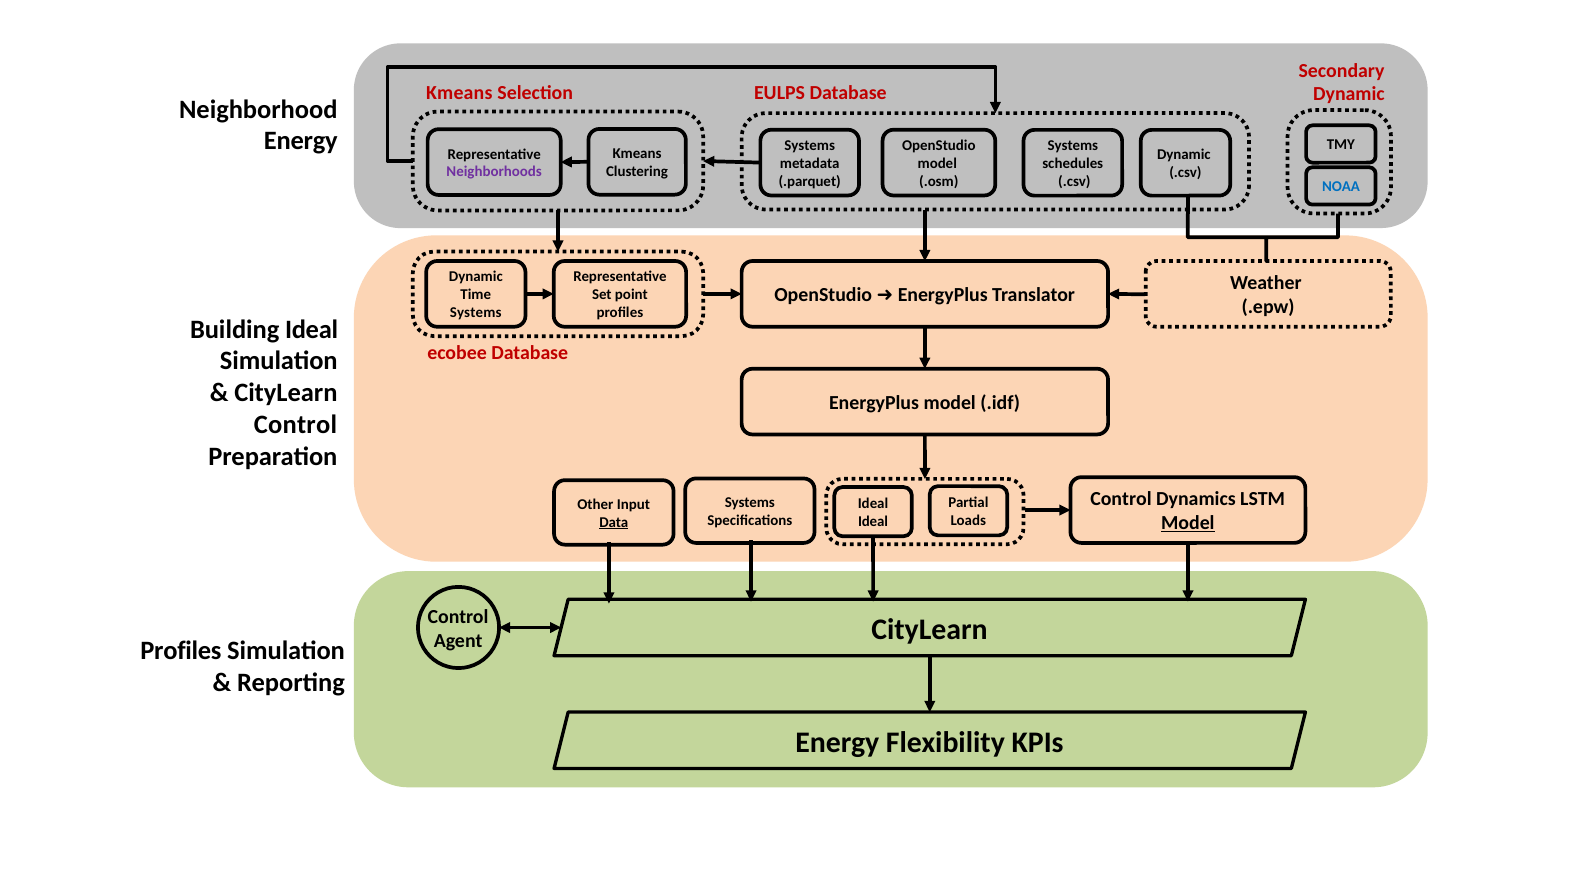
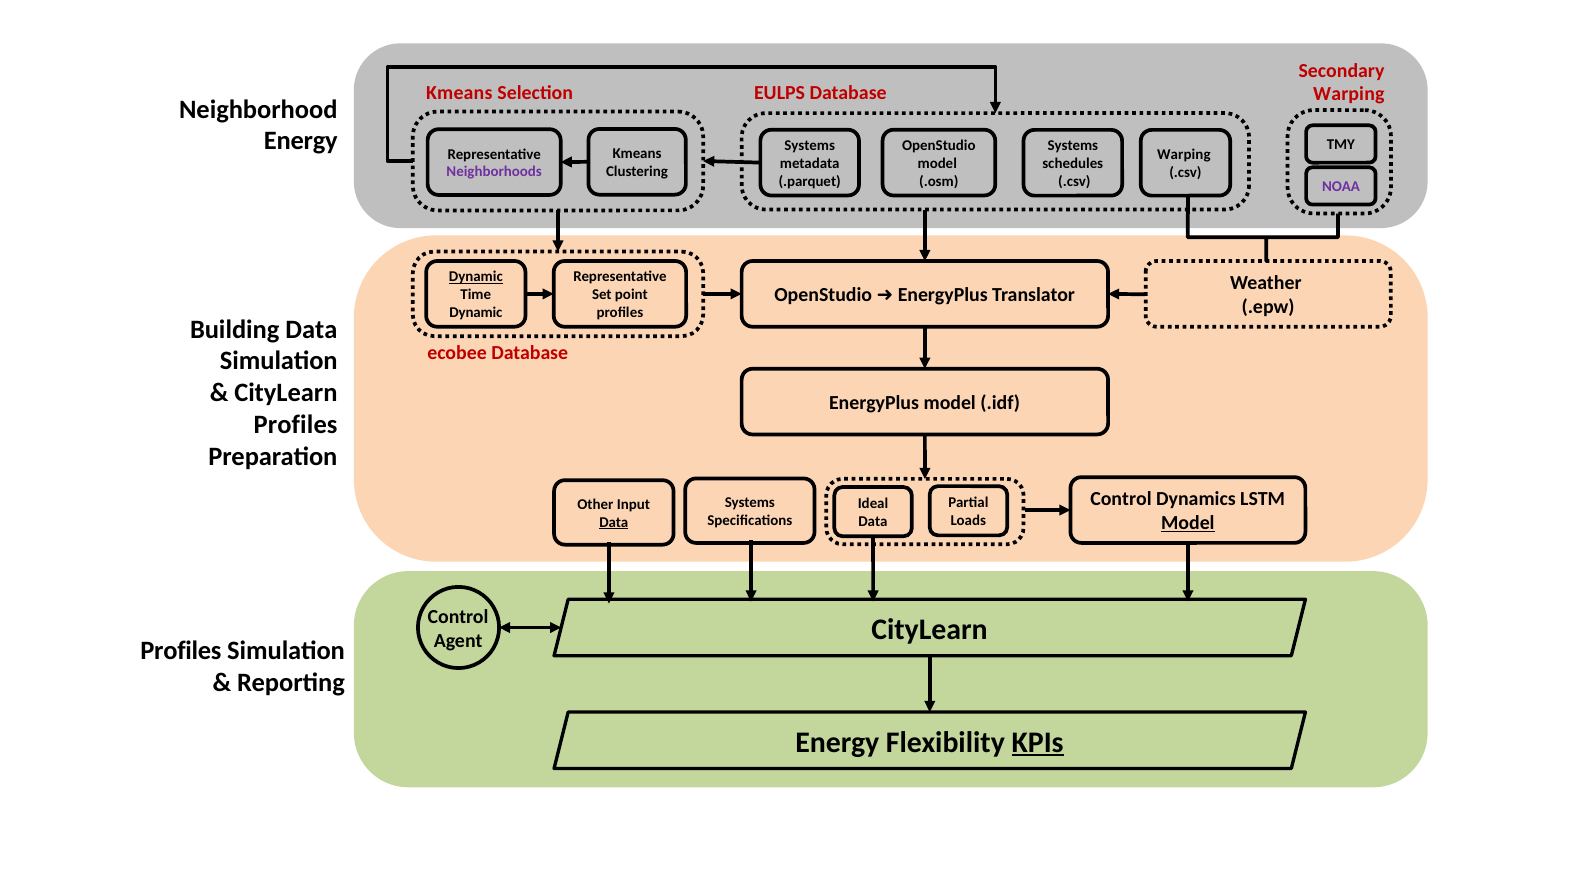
Dynamic: Dynamic -> Warping (1349, 94)
Dynamic: Dynamic -> Warping (1184, 155)
NOAA colour: blue -> purple (1341, 187)
Dynamic underline: none -> present (476, 277)
Systems: Systems -> Dynamic (476, 313)
Building Ideal: Ideal -> Data (311, 329)
Control: Control -> Profiles (296, 425)
Ideal: Ideal -> Data (873, 522)
KPIs underline: none -> present (1038, 742)
